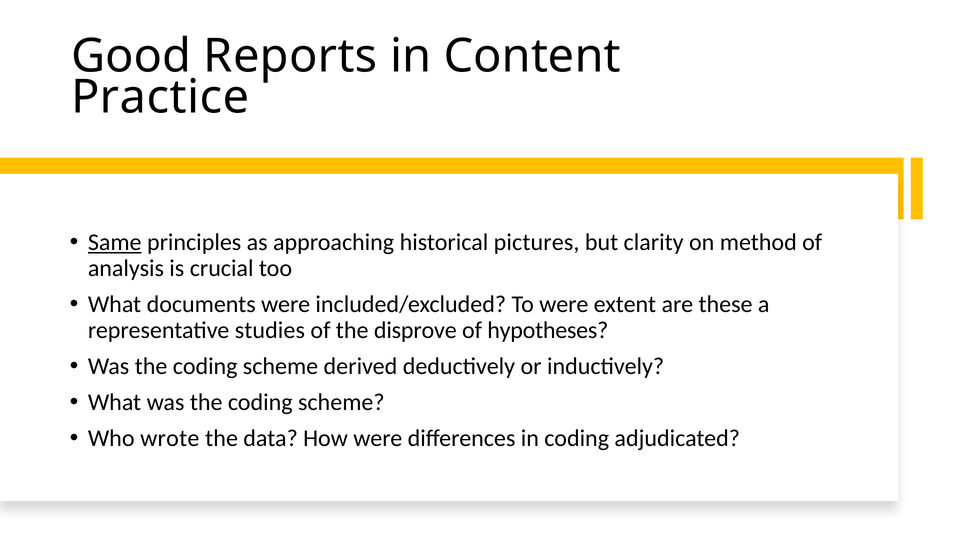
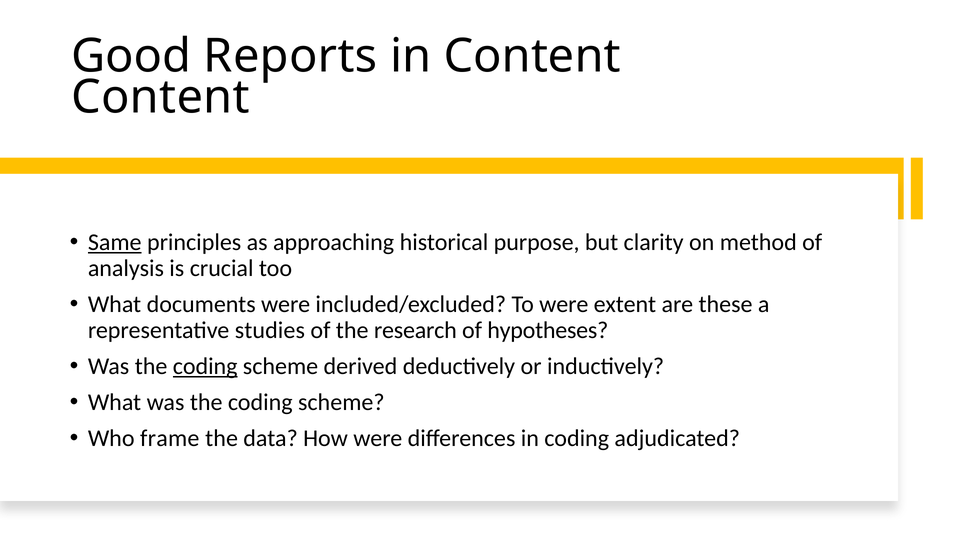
Practice: Practice -> Content (160, 97)
pictures: pictures -> purpose (537, 243)
disprove: disprove -> research (415, 330)
coding underline: none -> present (205, 366)
wrote: wrote -> frame (170, 438)
